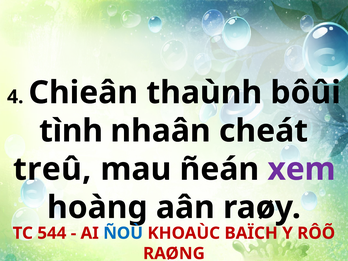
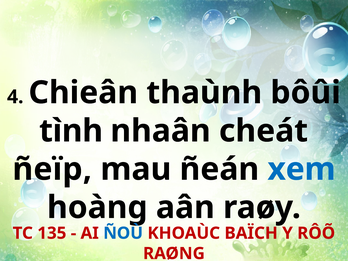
treû: treû -> ñeïp (52, 169)
xem colour: purple -> blue (302, 169)
544: 544 -> 135 (52, 233)
